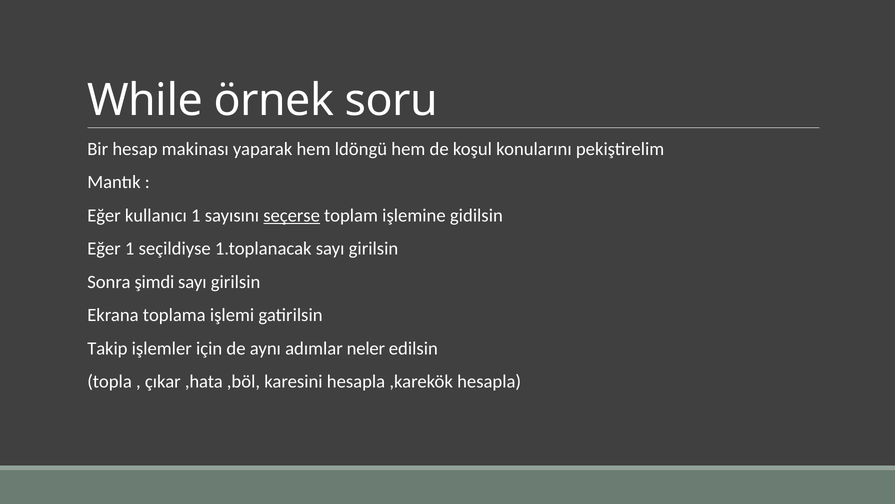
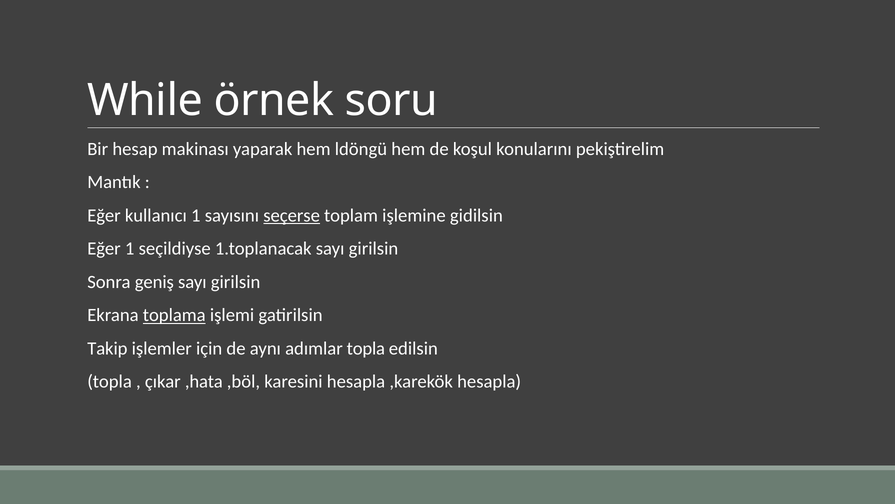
şimdi: şimdi -> geniş (154, 282)
toplama underline: none -> present (174, 315)
adımlar neler: neler -> topla (366, 348)
